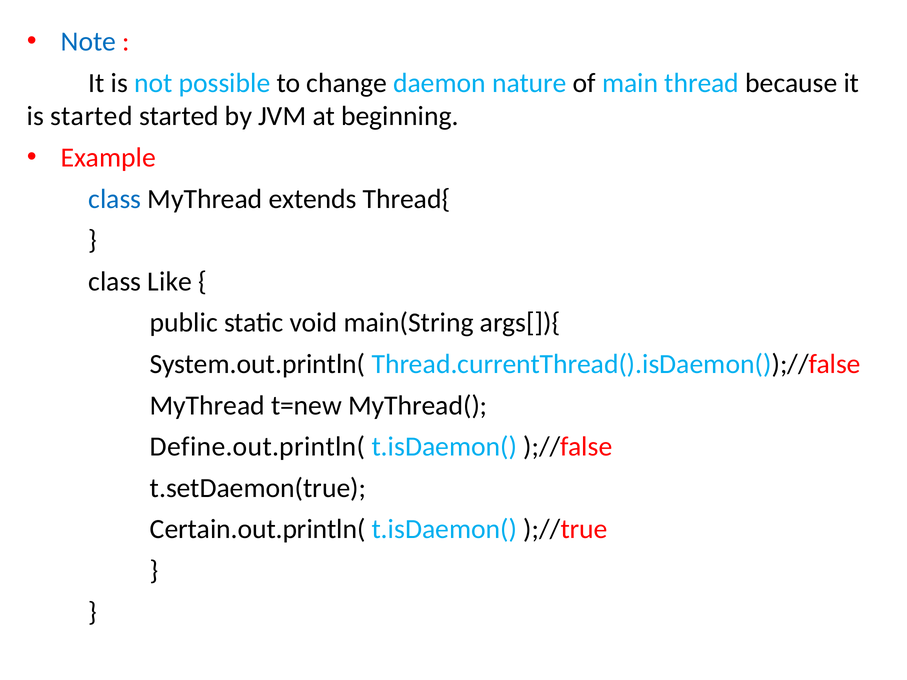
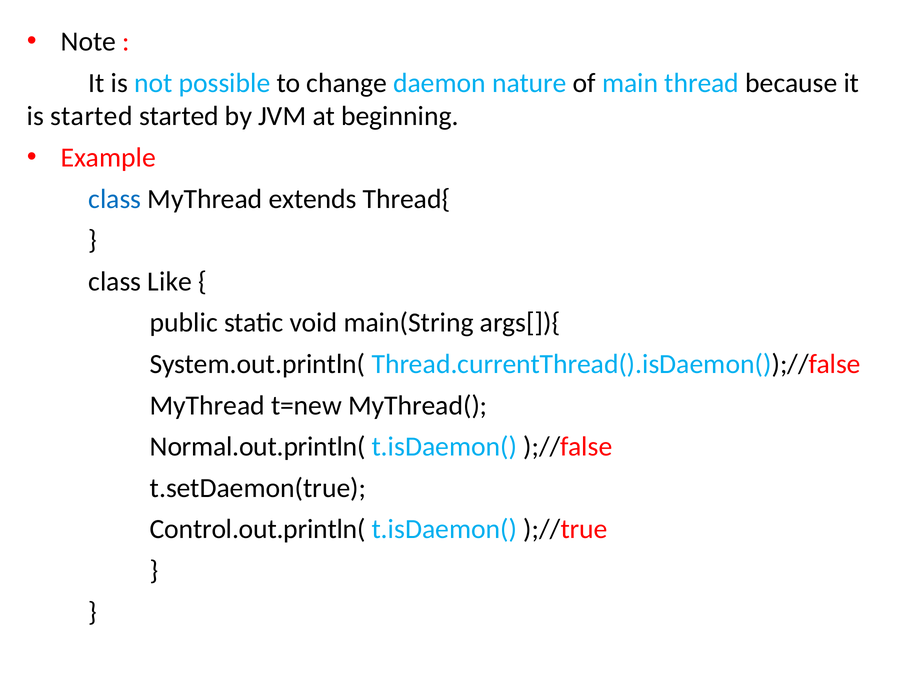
Note colour: blue -> black (88, 42)
Define.out.println(: Define.out.println( -> Normal.out.println( (258, 447)
Certain.out.println(: Certain.out.println( -> Control.out.println( (258, 530)
